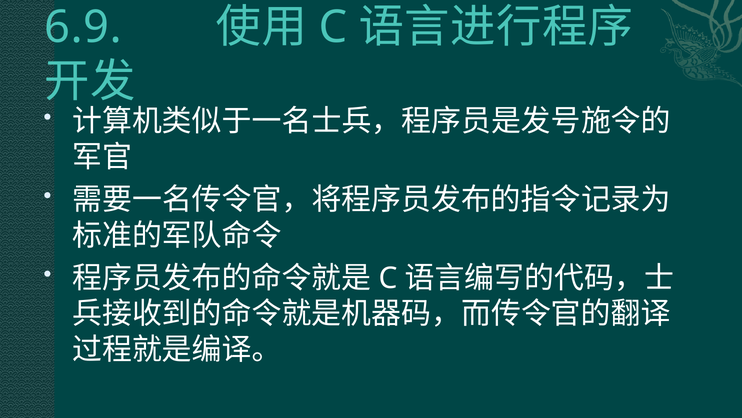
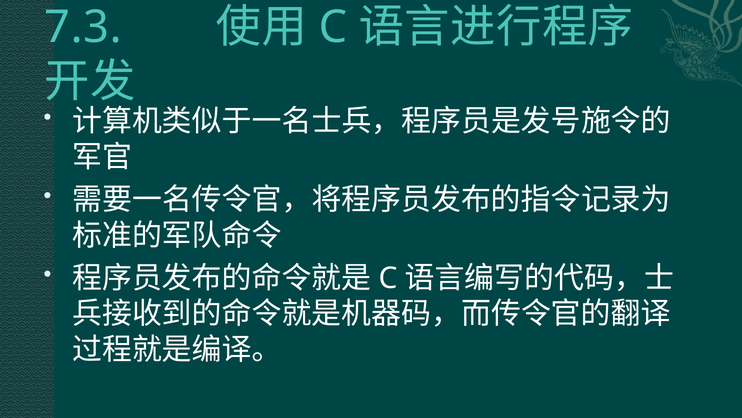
6.9: 6.9 -> 7.3 (83, 27)
